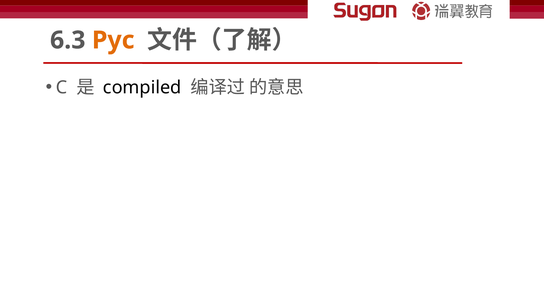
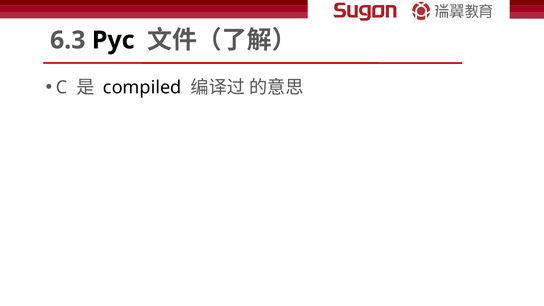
Pyc colour: orange -> black (113, 40)
